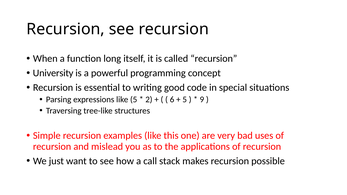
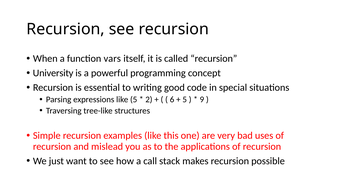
long: long -> vars (112, 59)
